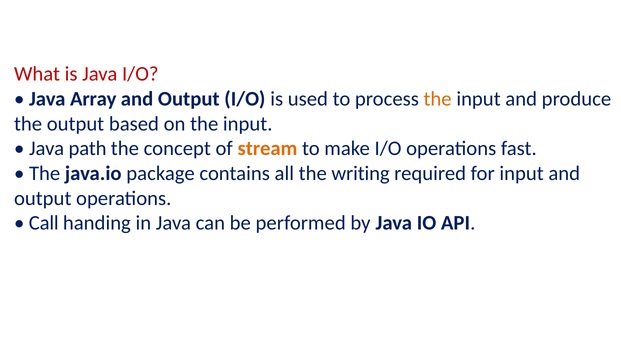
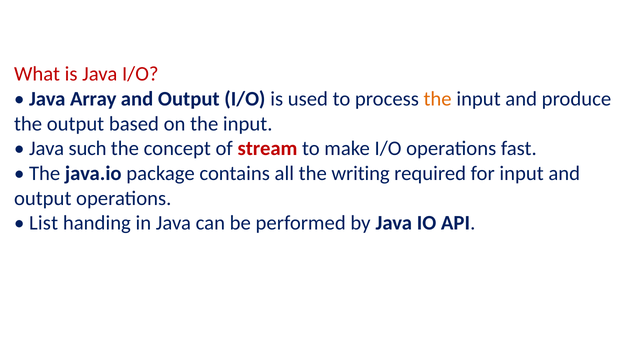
path: path -> such (88, 149)
stream colour: orange -> red (268, 149)
Call: Call -> List (44, 223)
